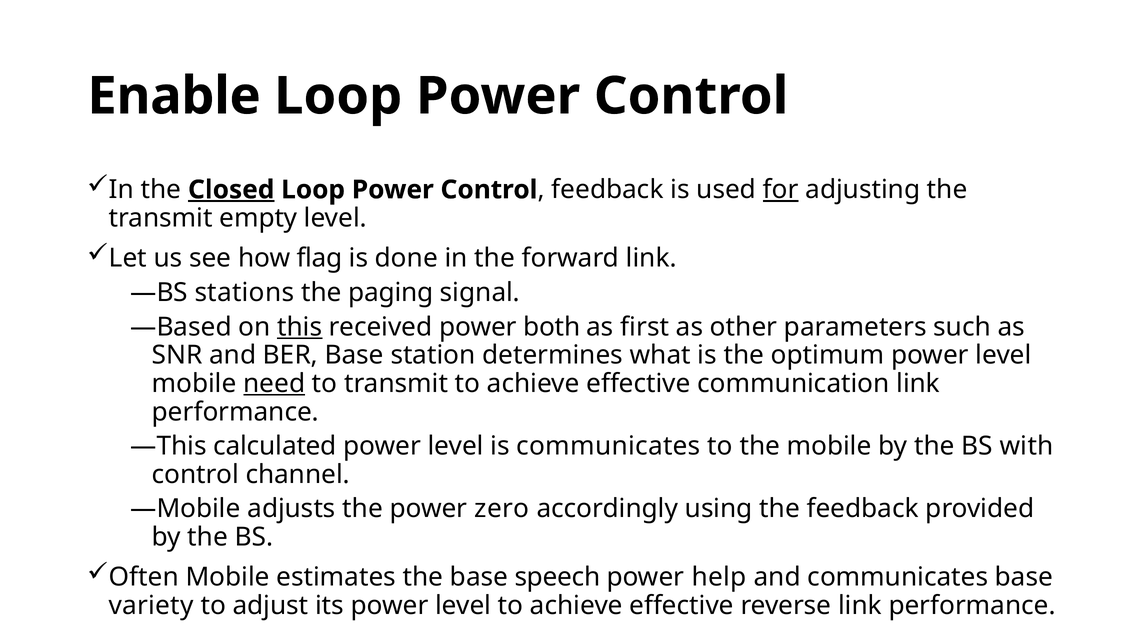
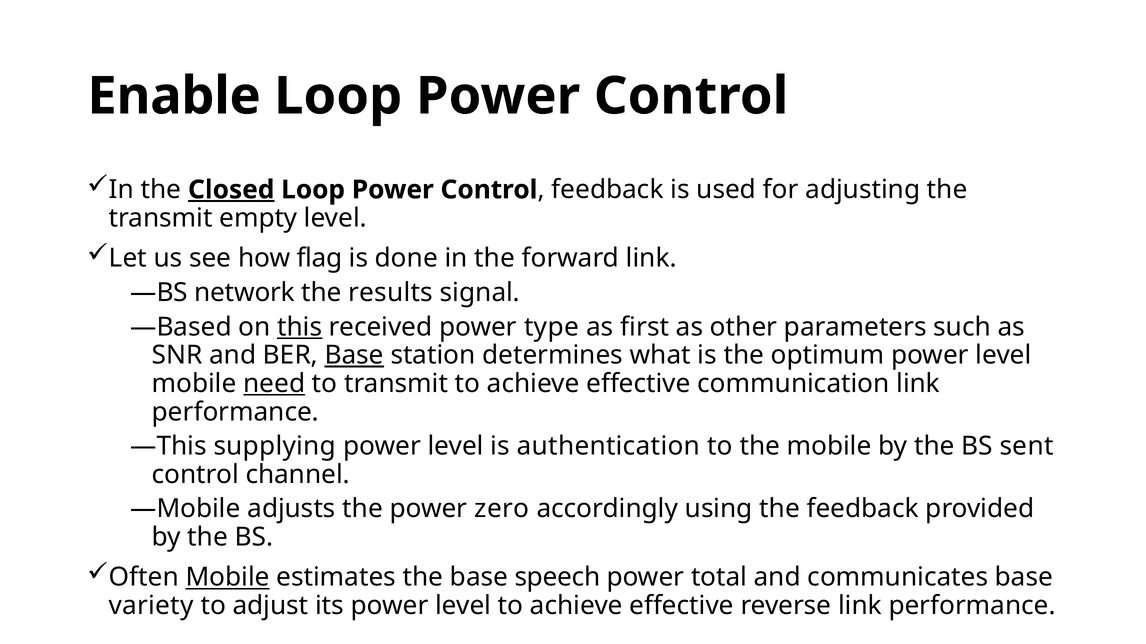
for underline: present -> none (781, 190)
stations: stations -> network (245, 293)
paging: paging -> results (391, 293)
both: both -> type (552, 327)
Base underline: none -> present (354, 356)
calculated: calculated -> supplying (275, 447)
is communicates: communicates -> authentication (608, 447)
with: with -> sent (1027, 447)
Mobile underline: none -> present (228, 578)
help: help -> total (719, 578)
